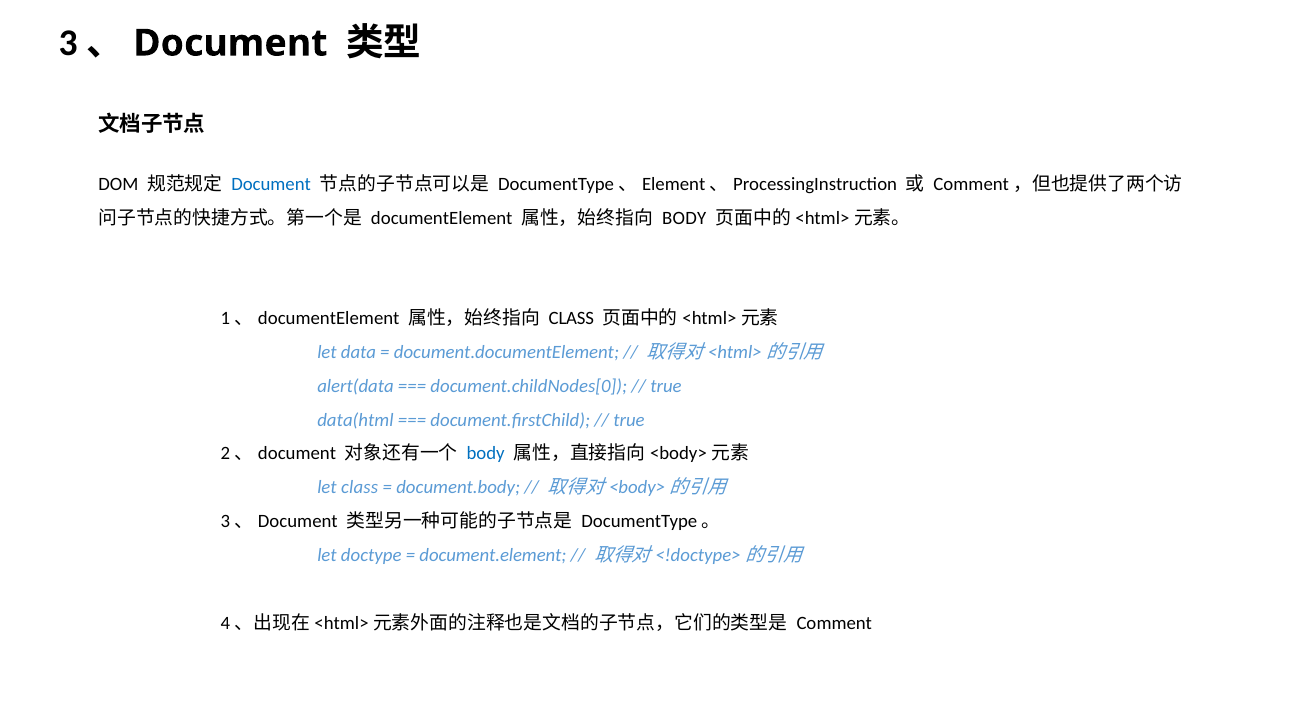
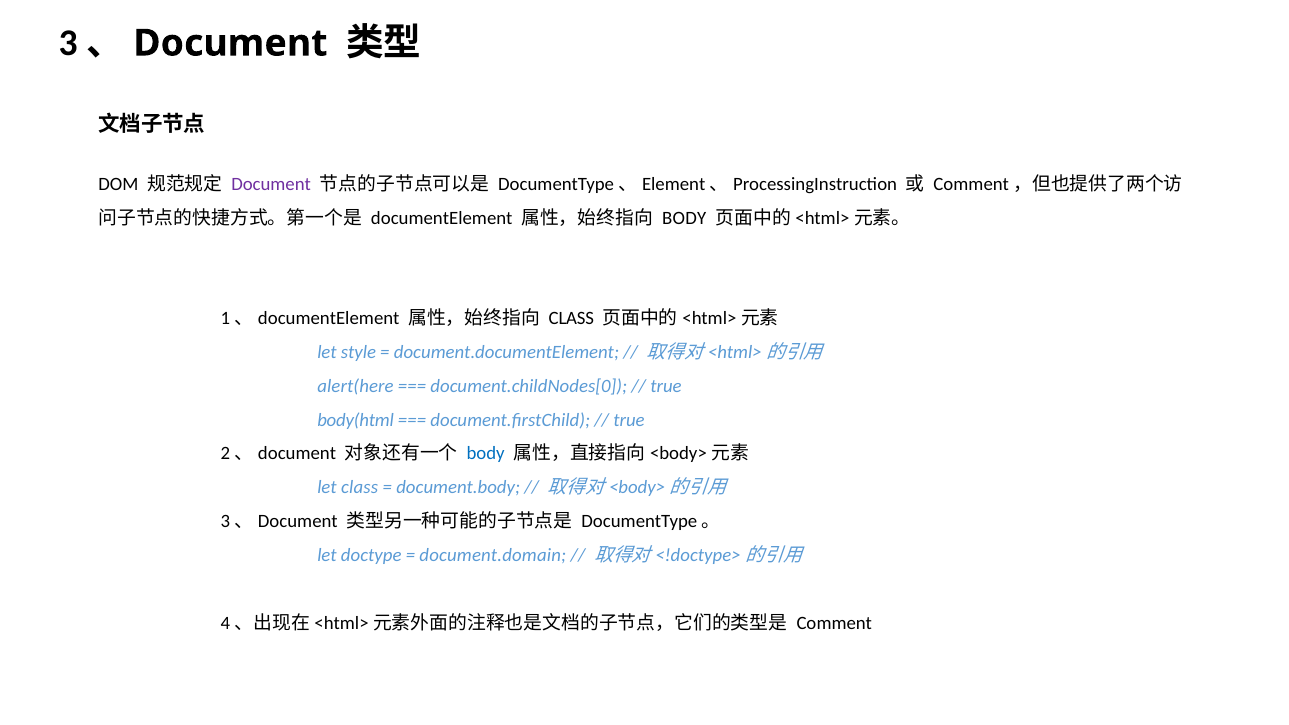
Document colour: blue -> purple (271, 185)
data: data -> style (359, 352)
alert(data: alert(data -> alert(here (355, 386)
data(html: data(html -> body(html (356, 420)
document.element: document.element -> document.domain (493, 555)
